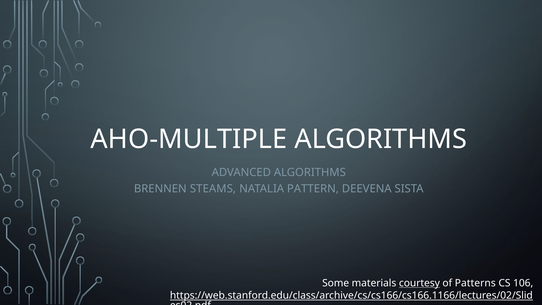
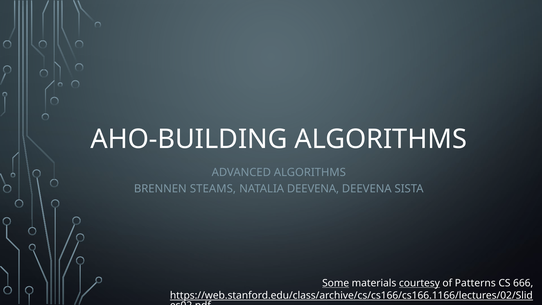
AHO-MULTIPLE: AHO-MULTIPLE -> AHO-BUILDING (189, 139)
NATALIA PATTERN: PATTERN -> DEEVENA (313, 189)
Some underline: none -> present (336, 283)
106: 106 -> 666 (523, 283)
